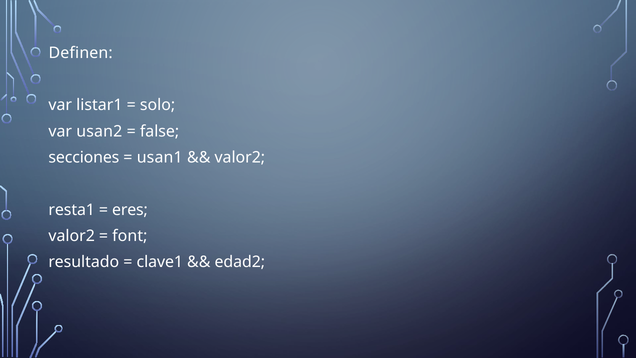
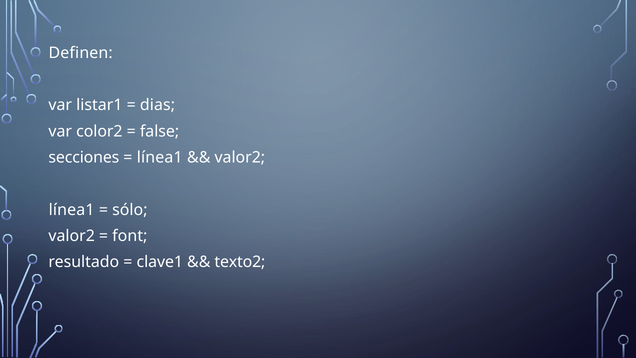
solo: solo -> dias (158, 105)
usan2: usan2 -> color2 (99, 131)
usan1: usan1 -> línea1 (160, 157)
resta1: resta1 -> línea1 (72, 210)
eres: eres -> sólo (130, 210)
edad2: edad2 -> texto2 (240, 262)
